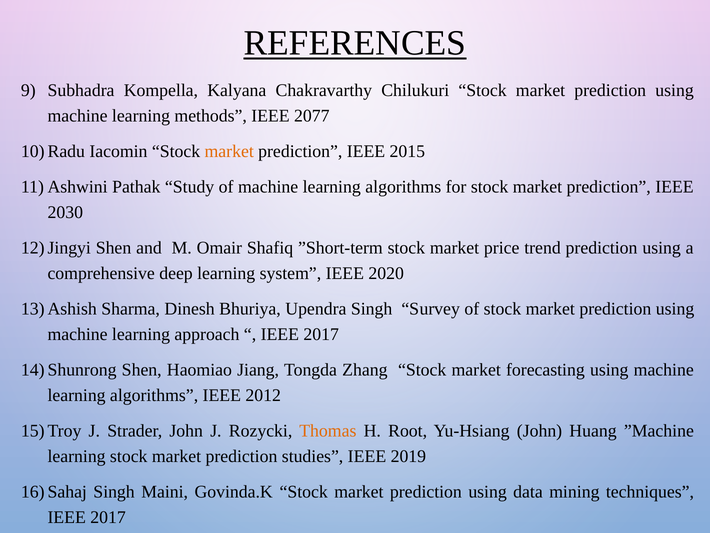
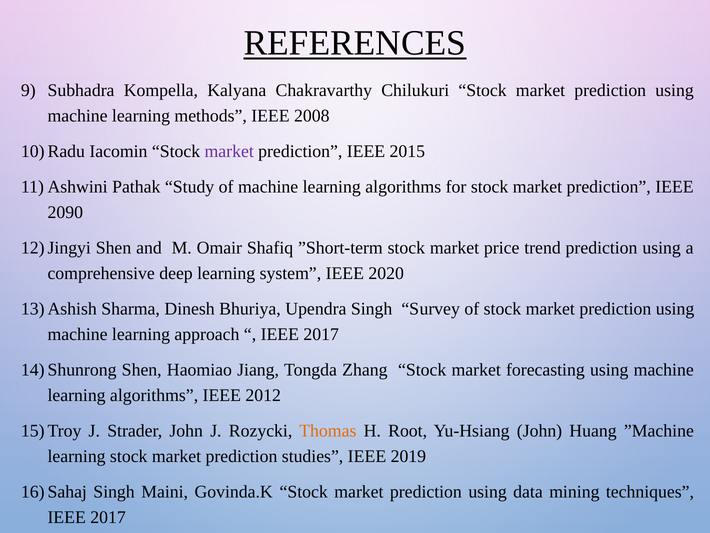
2077: 2077 -> 2008 (312, 116)
market colour: orange -> purple (229, 151)
2030: 2030 -> 2090 (65, 212)
